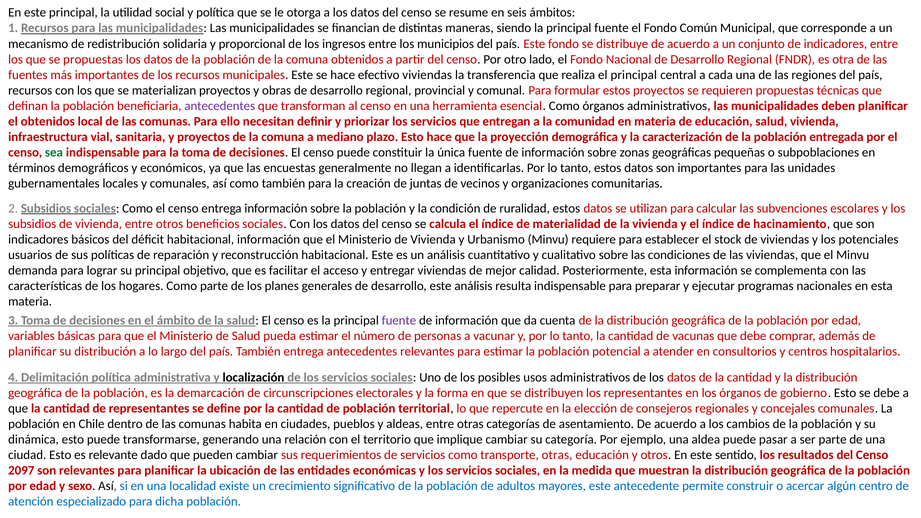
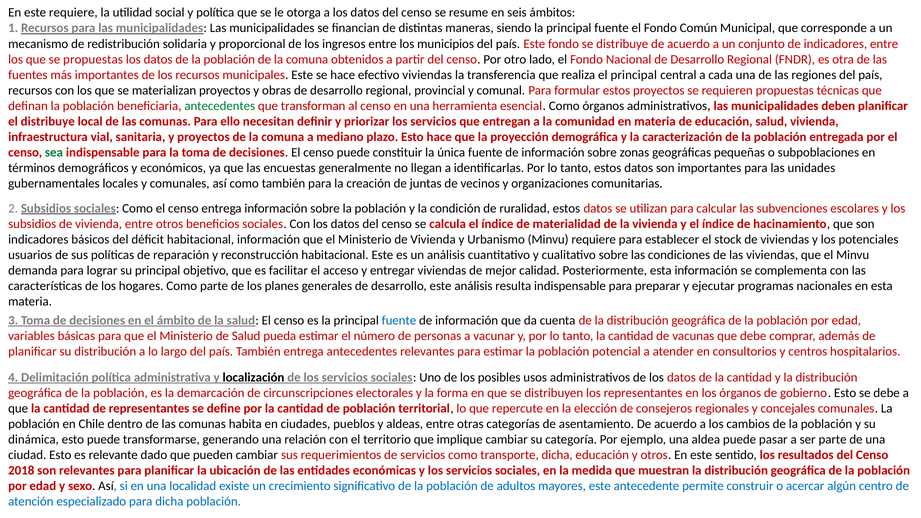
este principal: principal -> requiere (73, 13)
antecedentes colour: purple -> green (220, 106)
el obtenidos: obtenidos -> distribuye (48, 121)
fuente colour: purple -> blue (399, 321)
transporte otras: otras -> dicha (557, 455)
2097: 2097 -> 2018 (21, 471)
